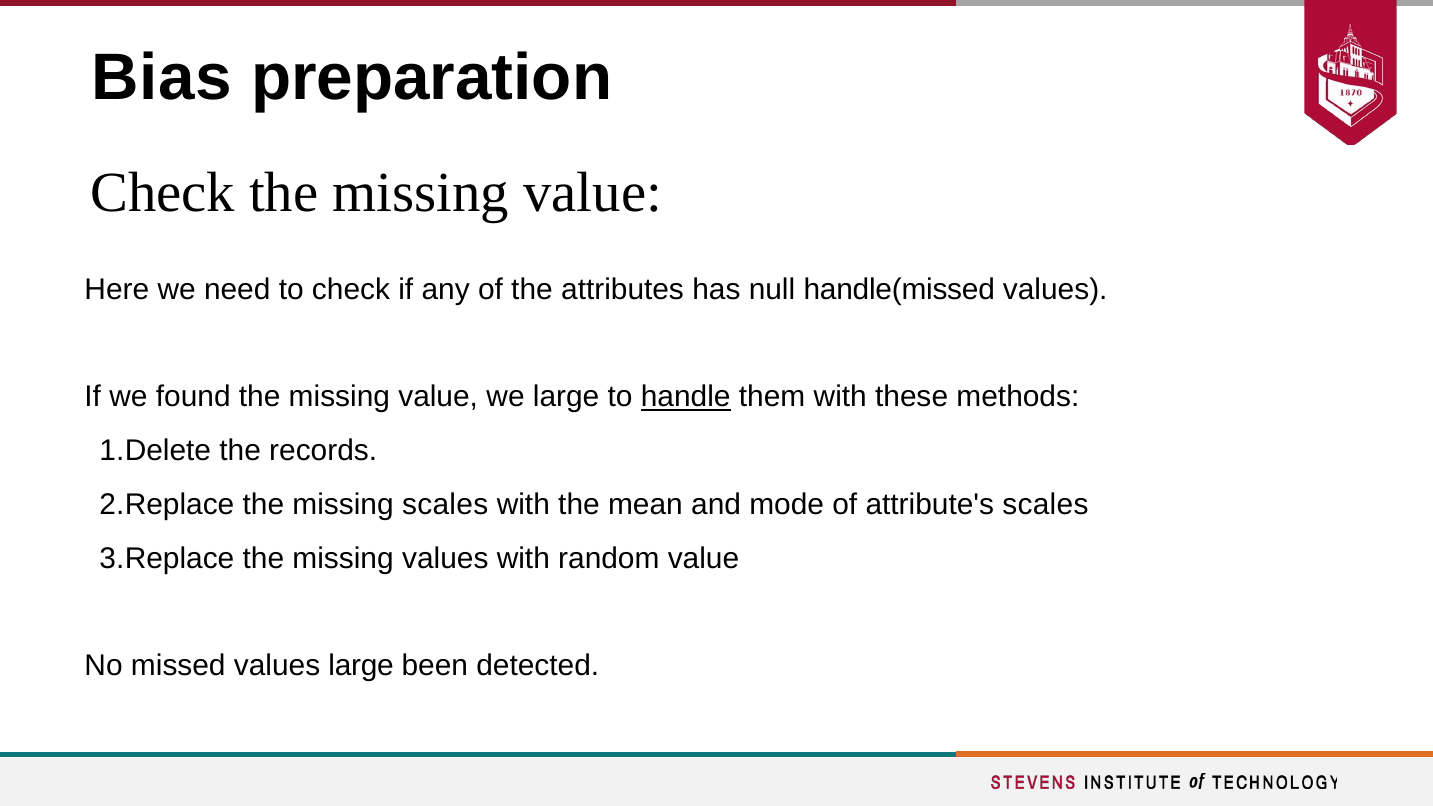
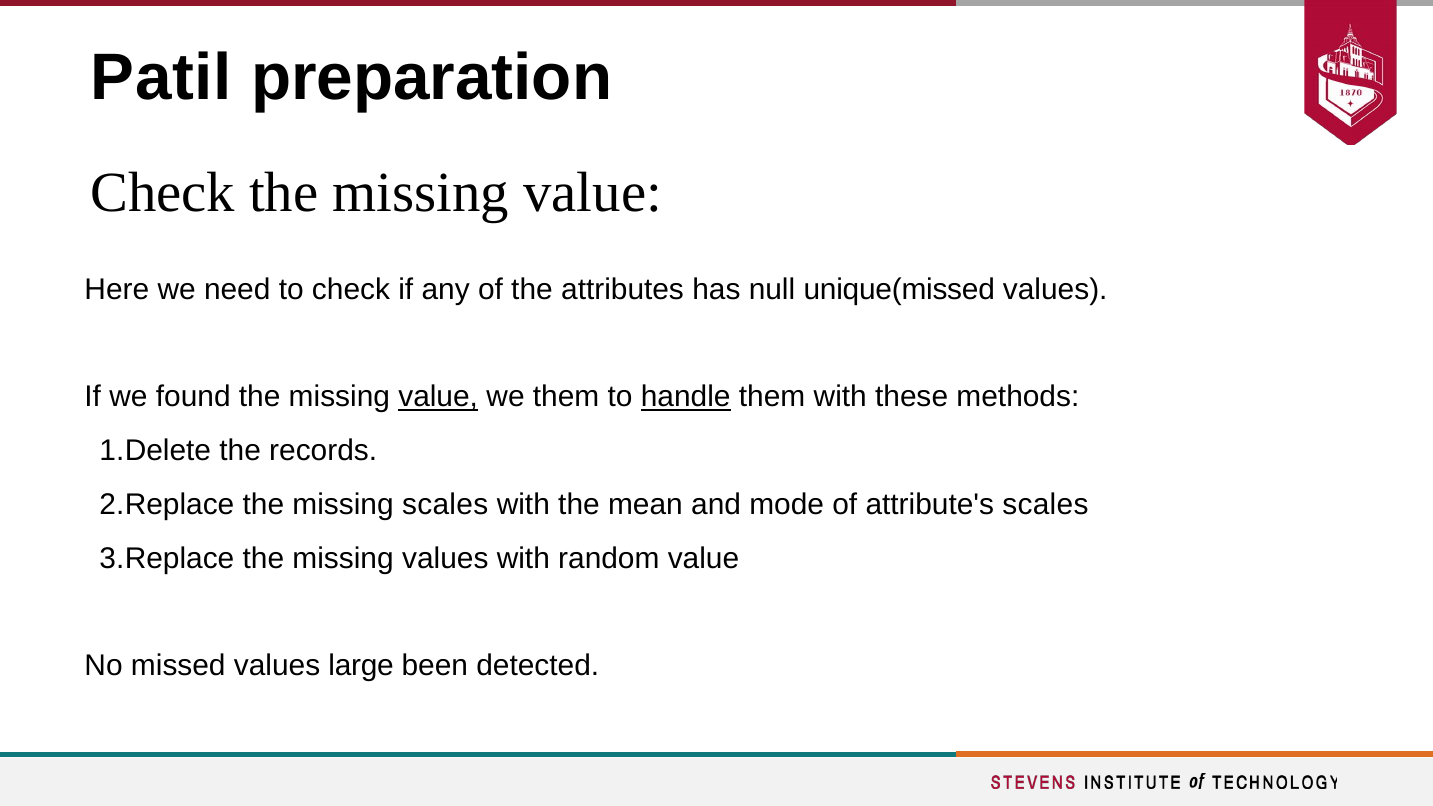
Bias: Bias -> Patil (161, 78)
handle(missed: handle(missed -> unique(missed (899, 290)
value underline: none -> present (438, 397)
we large: large -> them (566, 397)
